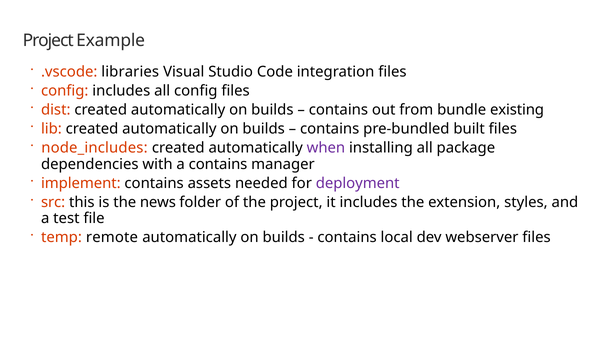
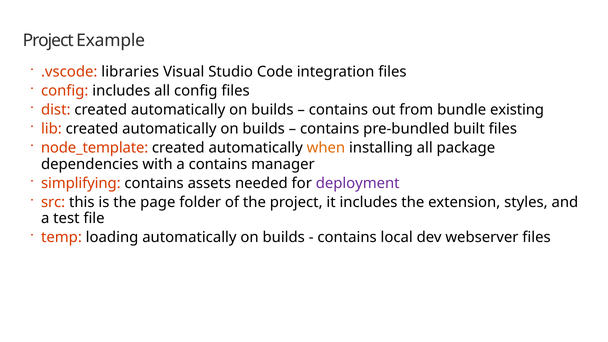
node_includes: node_includes -> node_template (95, 148)
when colour: purple -> orange (326, 148)
implement: implement -> simplifying (81, 183)
news: news -> page (158, 202)
remote: remote -> loading (112, 237)
